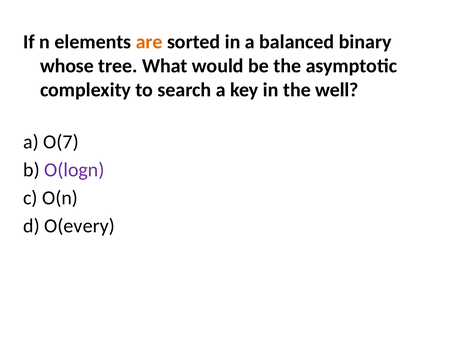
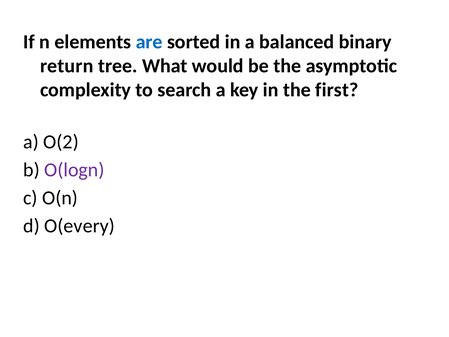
are colour: orange -> blue (149, 42)
whose: whose -> return (67, 66)
well: well -> first (337, 90)
O(7: O(7 -> O(2 (61, 142)
